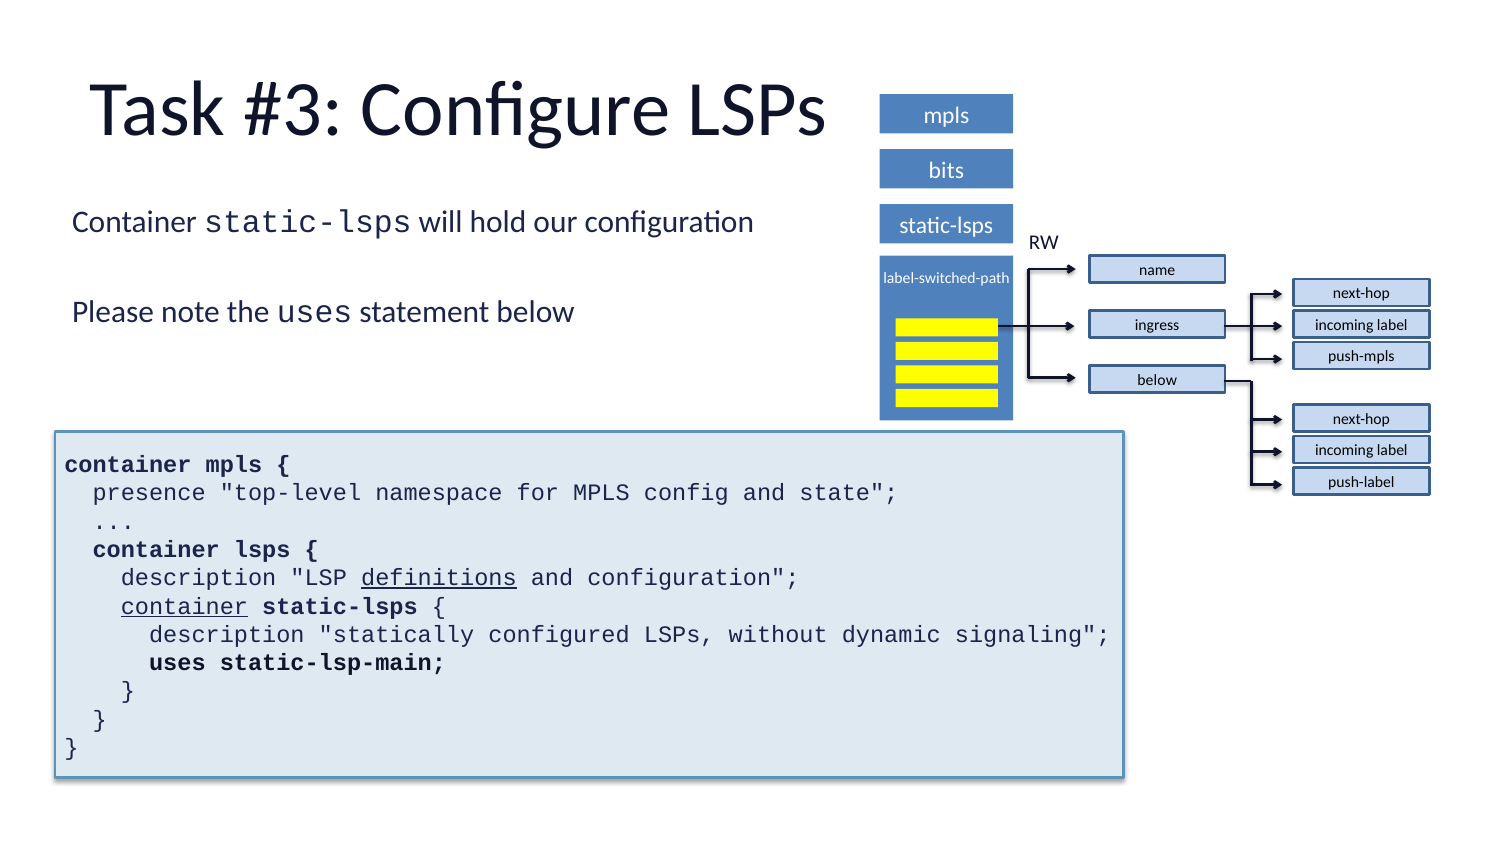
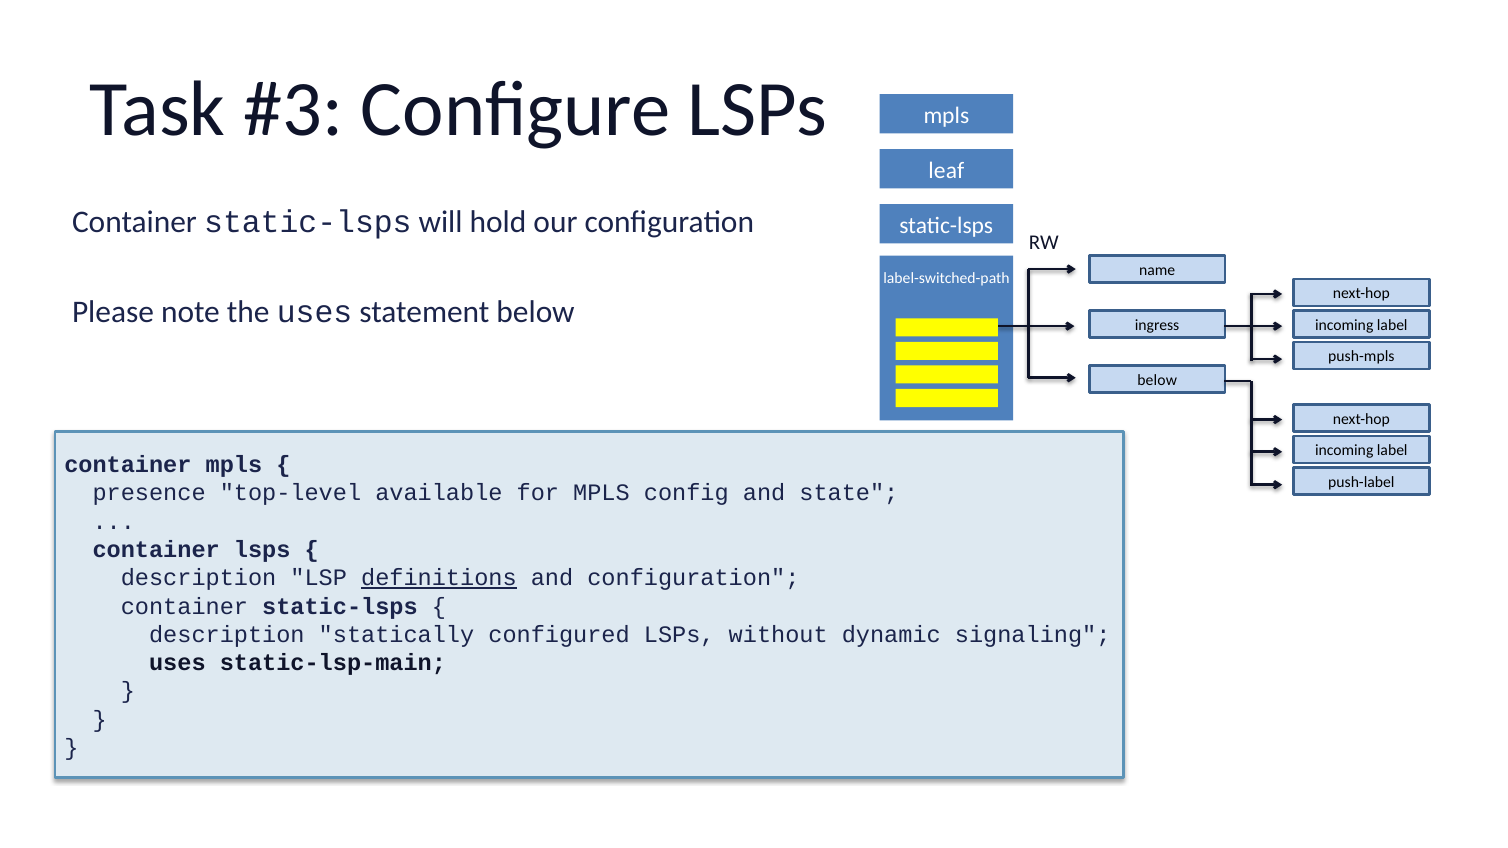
bits: bits -> leaf (946, 170)
namespace: namespace -> available (439, 493)
container underline: present -> none (184, 606)
